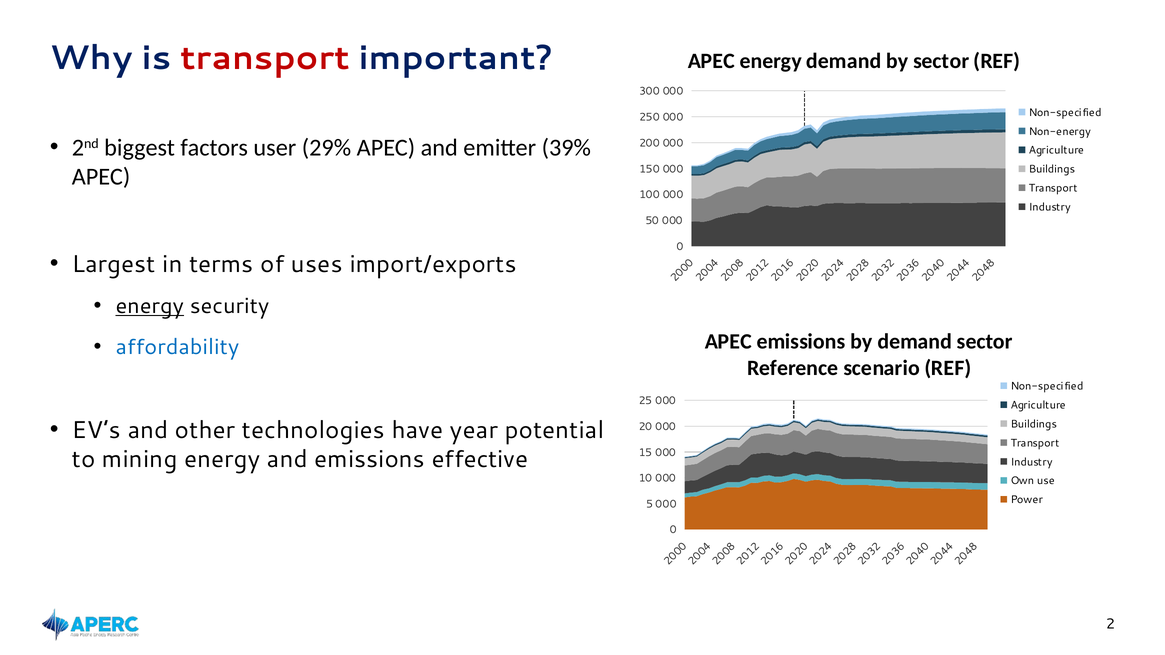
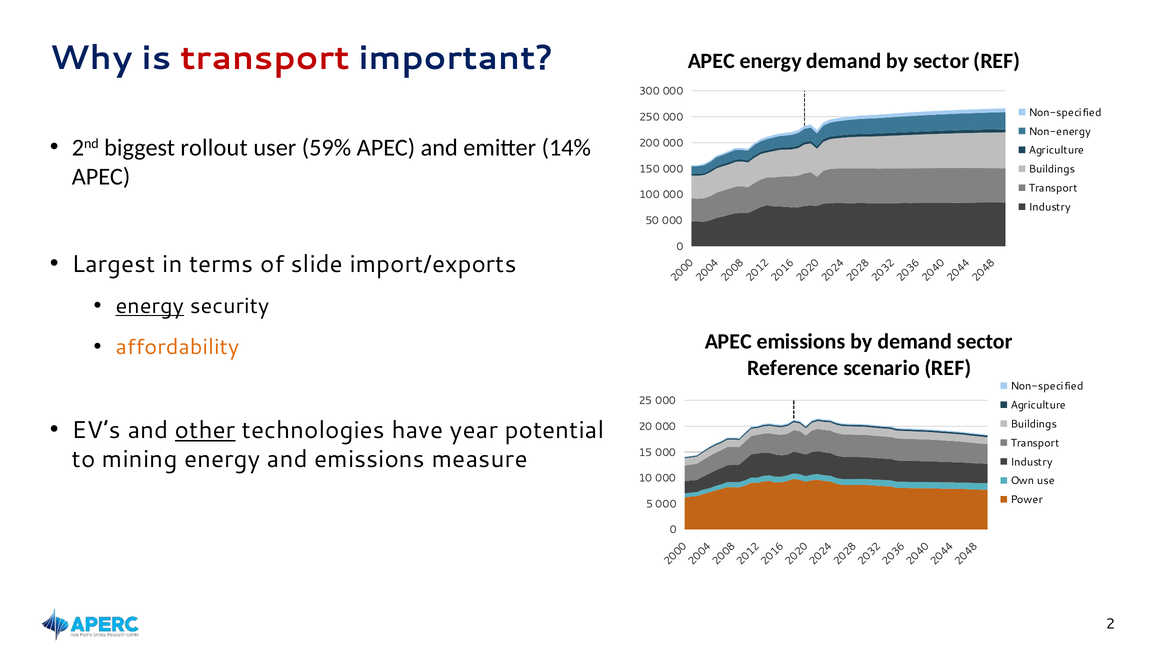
factors: factors -> rollout (214, 148)
29%: 29% -> 59% (326, 148)
39%: 39% -> 14% (566, 148)
uses: uses -> slide (317, 264)
affordability colour: blue -> orange (177, 347)
other underline: none -> present (205, 430)
effective: effective -> measure (480, 460)
